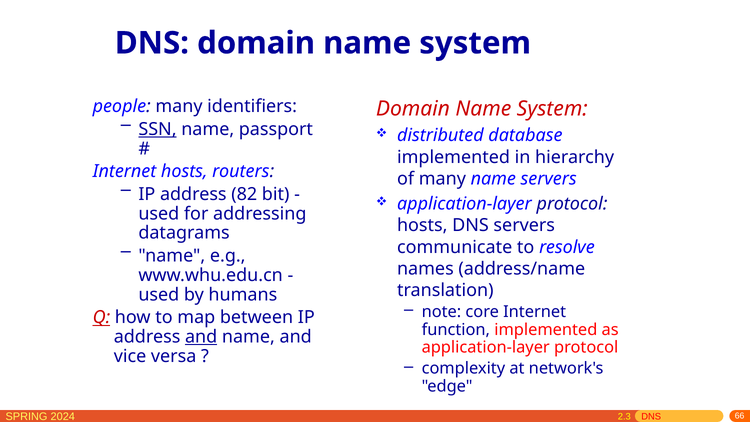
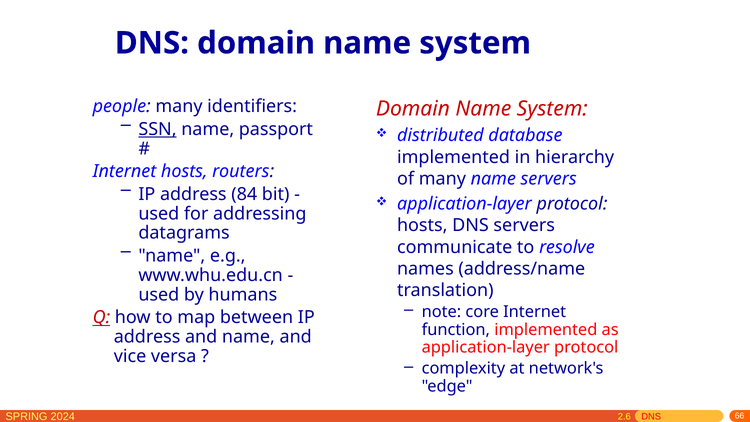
82: 82 -> 84 (244, 194)
and underline: present -> none (201, 337)
2.3: 2.3 -> 2.6 (624, 417)
